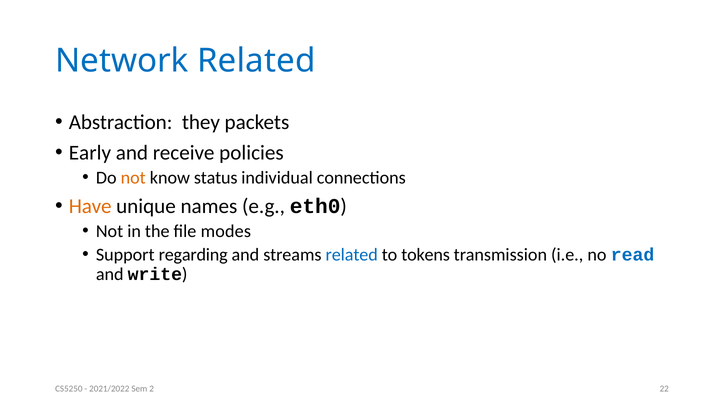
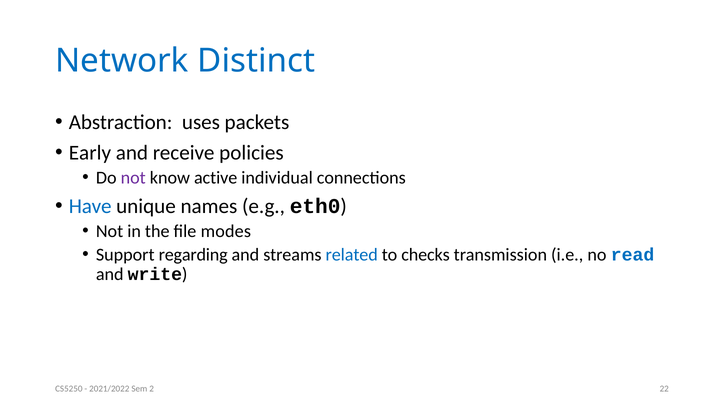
Network Related: Related -> Distinct (256, 61)
they: they -> uses (201, 122)
not colour: orange -> purple (133, 178)
status: status -> active (216, 178)
Have colour: orange -> blue (90, 206)
tokens: tokens -> checks (426, 255)
